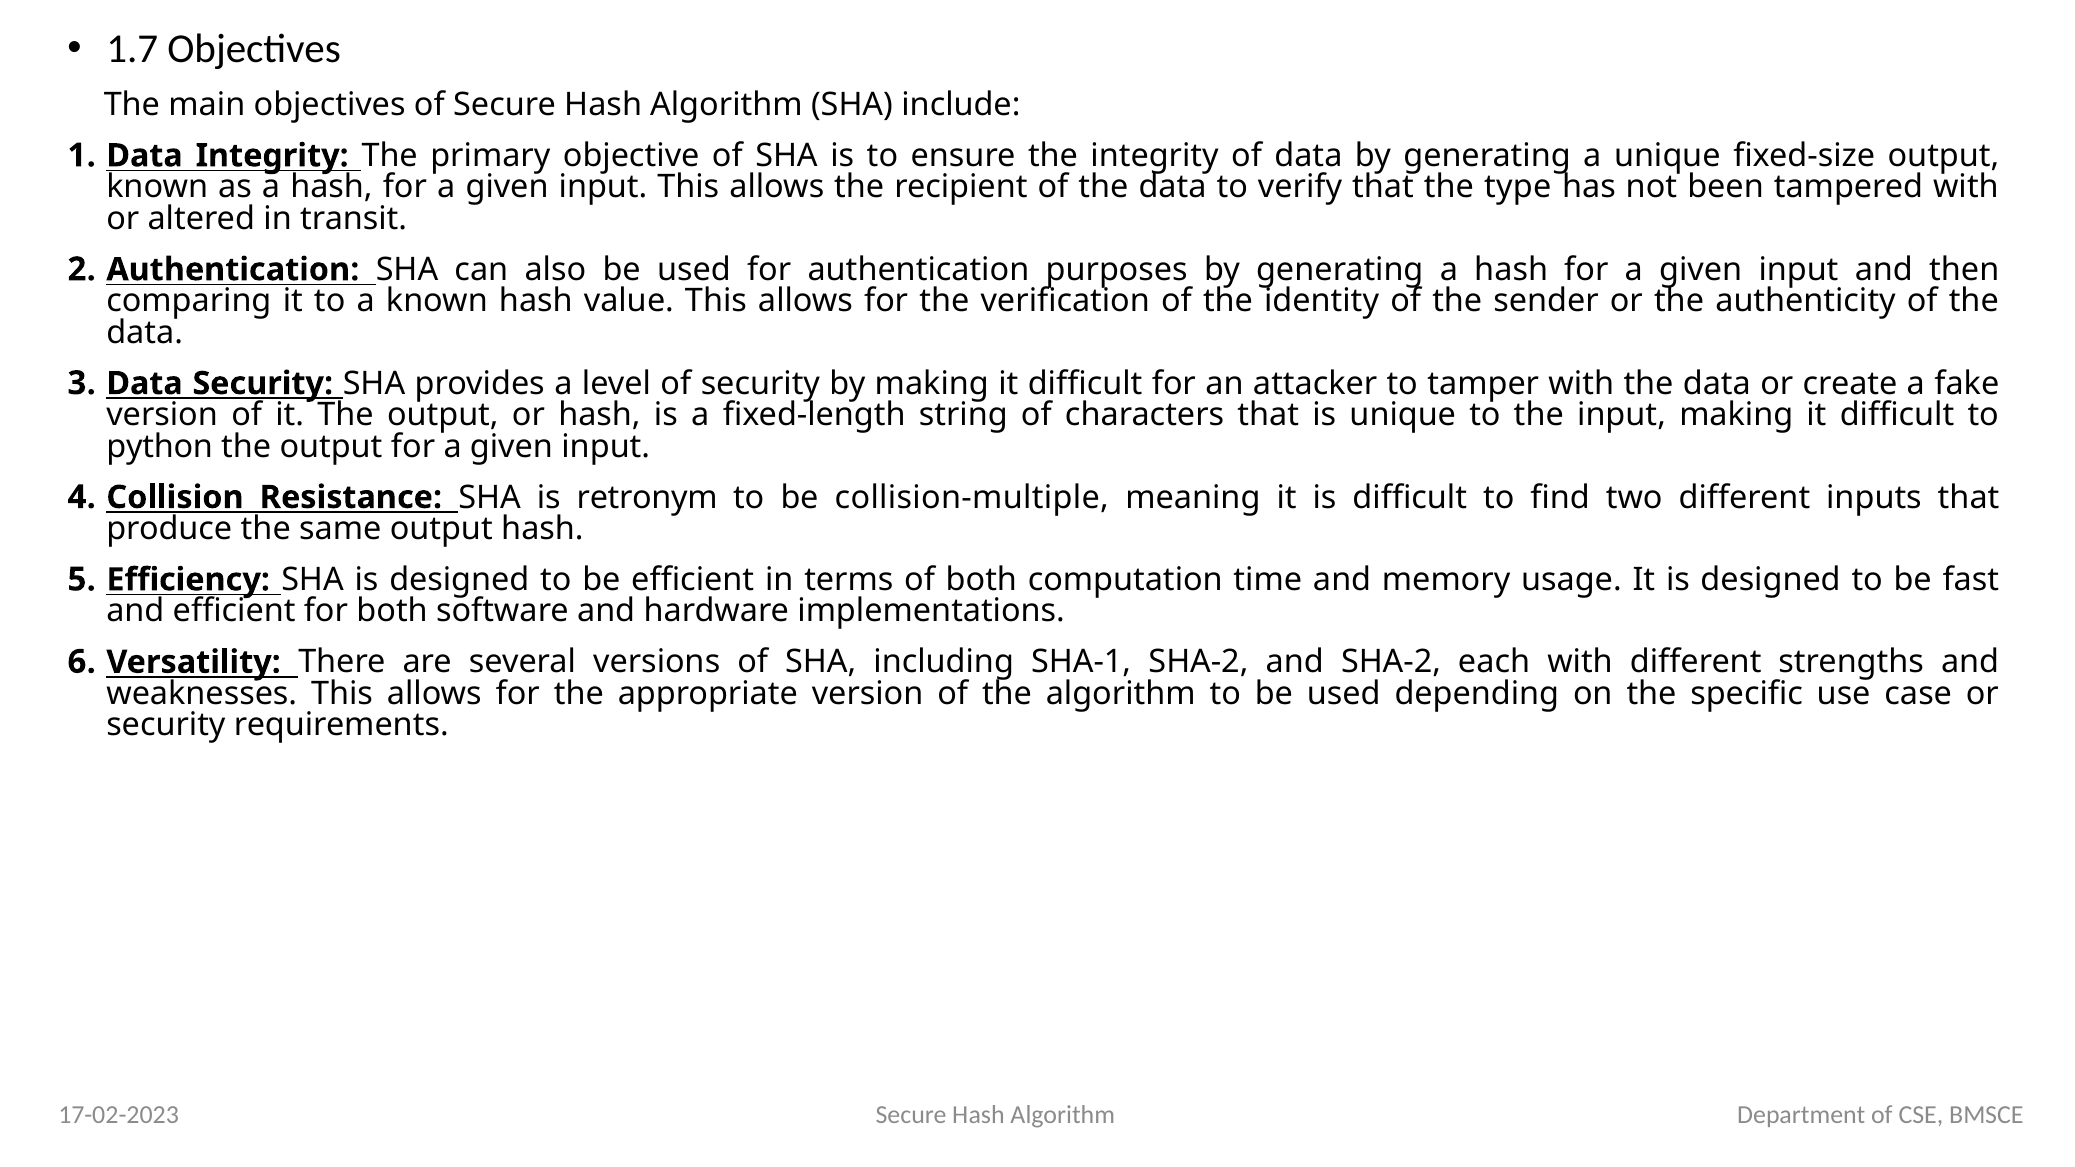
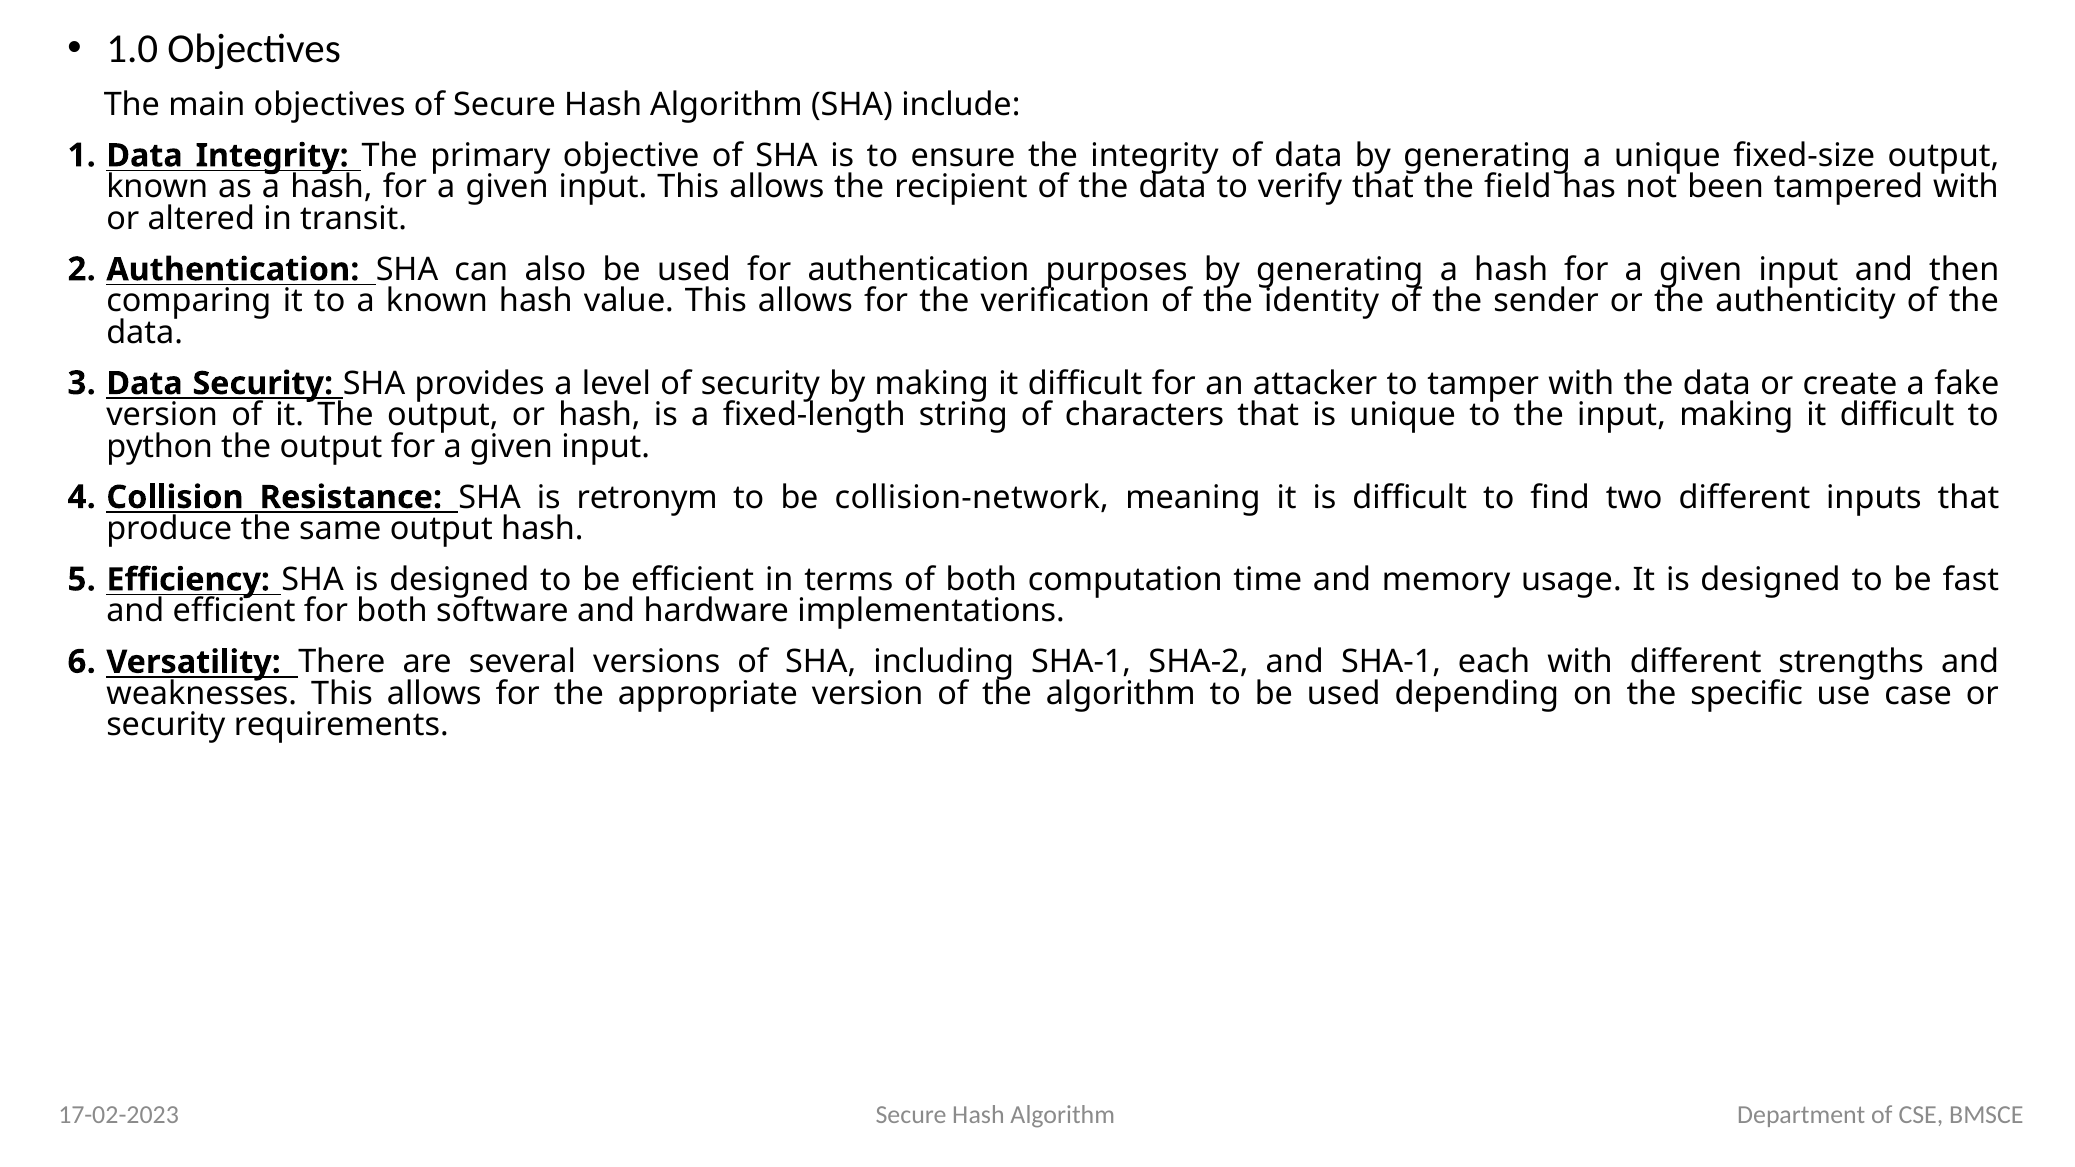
1.7: 1.7 -> 1.0 (132, 49)
type: type -> field (1518, 187)
collision-multiple: collision-multiple -> collision-network (972, 497)
and SHA-2: SHA-2 -> SHA-1 (1391, 662)
